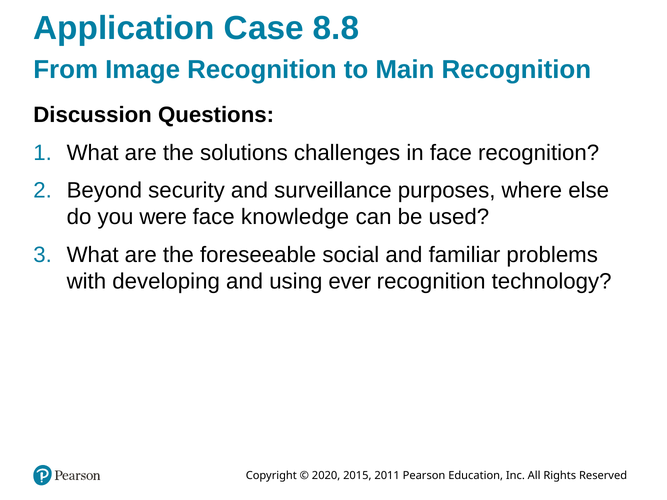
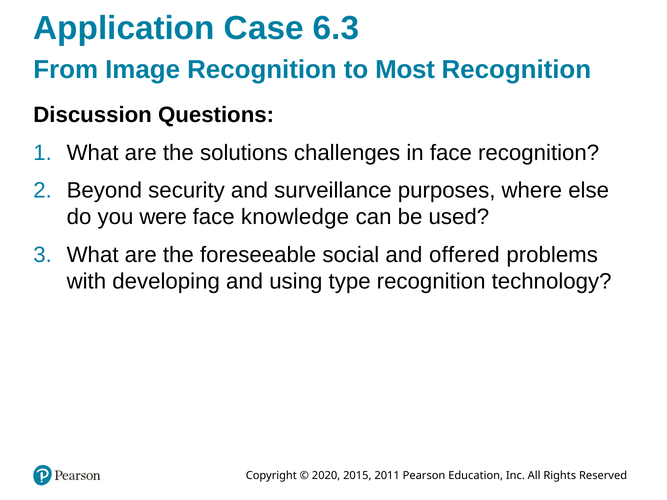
8.8: 8.8 -> 6.3 (336, 28)
Main: Main -> Most (405, 69)
familiar: familiar -> offered (464, 255)
ever: ever -> type (350, 282)
